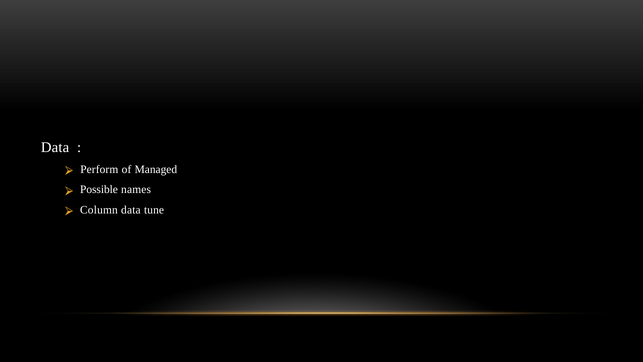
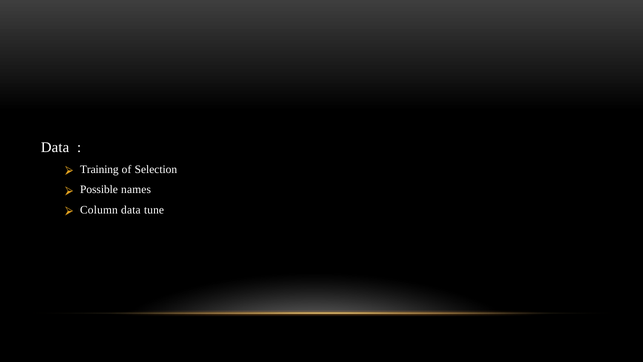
Perform: Perform -> Training (99, 169)
Managed: Managed -> Selection (156, 169)
